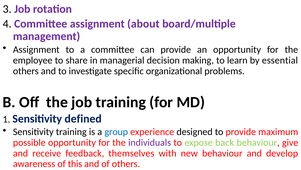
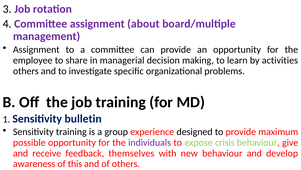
essential: essential -> activities (280, 60)
defined: defined -> bulletin (83, 119)
group colour: blue -> black (116, 132)
back: back -> crisis (225, 142)
